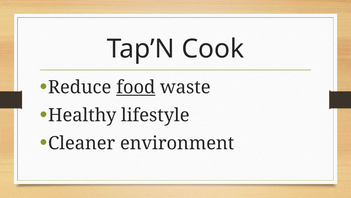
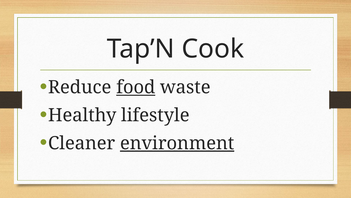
environment underline: none -> present (177, 143)
